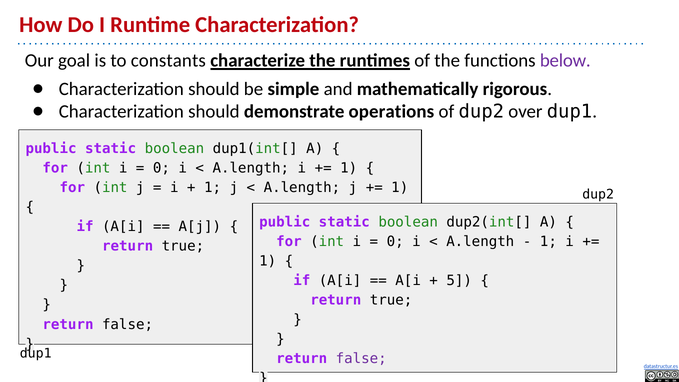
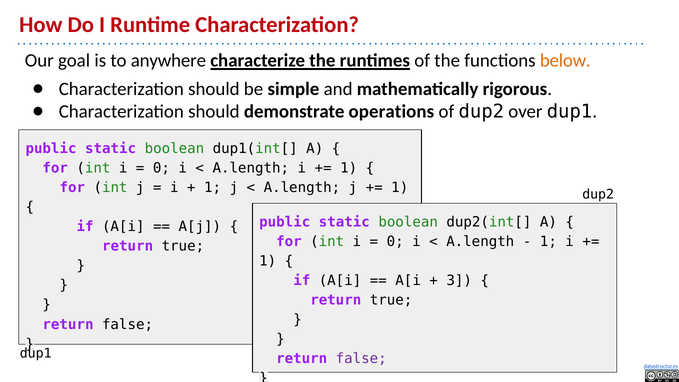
constants: constants -> anywhere (168, 61)
below colour: purple -> orange (565, 61)
5: 5 -> 3 (459, 281)
